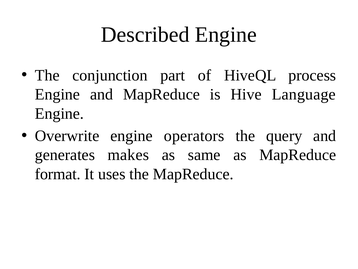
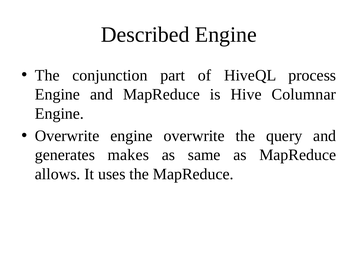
Language: Language -> Columnar (304, 94)
engine operators: operators -> overwrite (194, 136)
format: format -> allows (58, 174)
